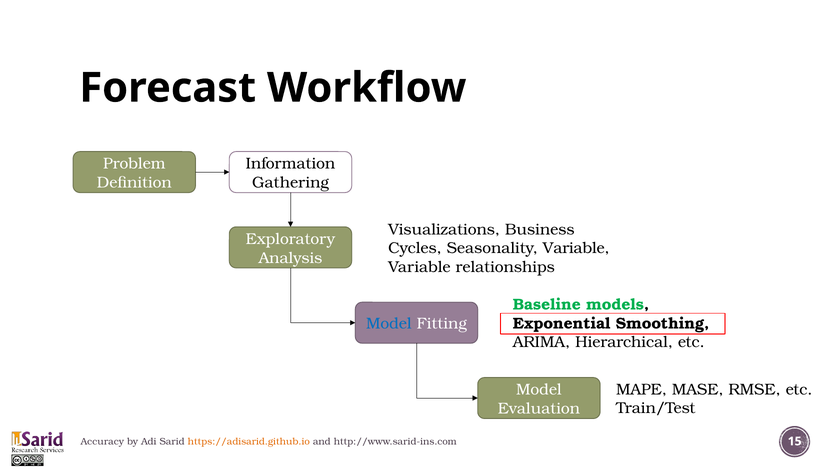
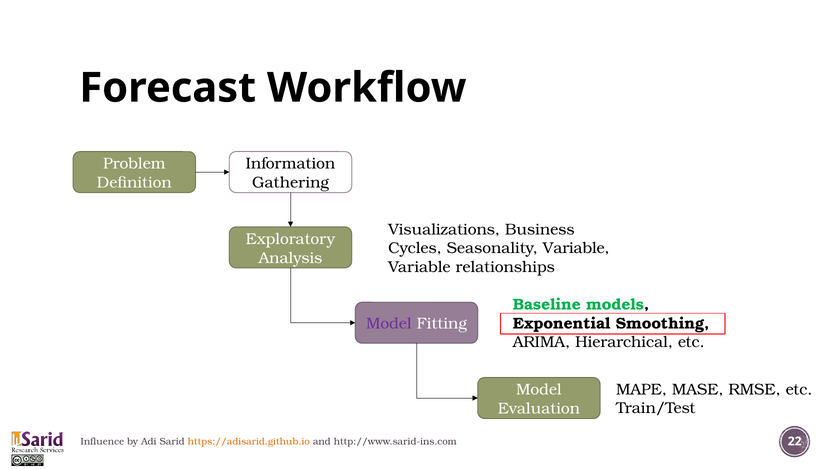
Model colour: blue -> purple (389, 324)
Accuracy: Accuracy -> Influence (102, 441)
15: 15 -> 22 (795, 441)
